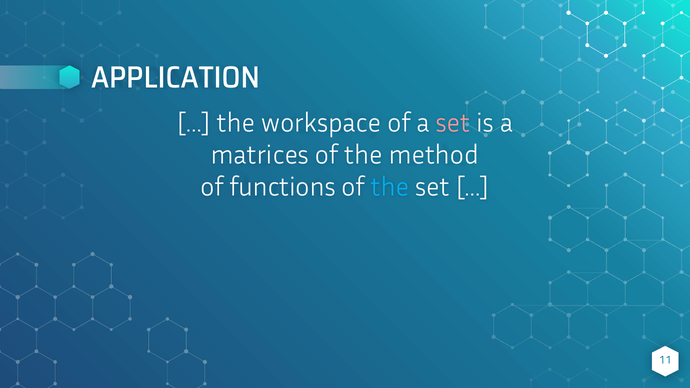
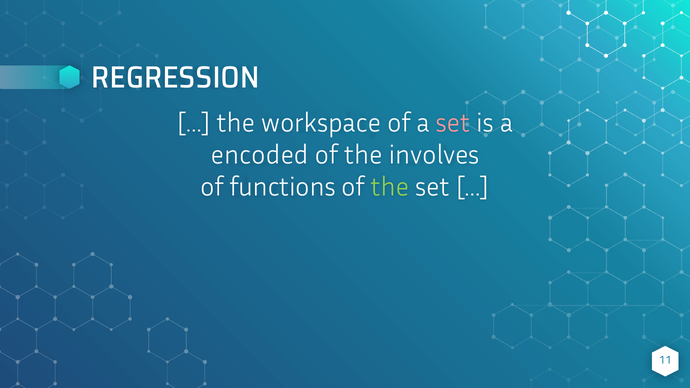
APPLICATION: APPLICATION -> REGRESSION (175, 78)
matrices: matrices -> encoded (260, 155)
method: method -> involves (434, 155)
the colour: light blue -> light green (390, 187)
